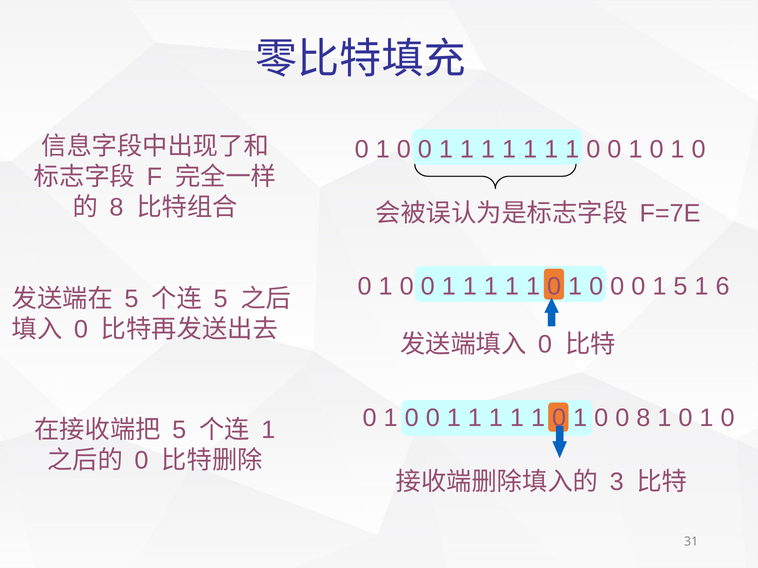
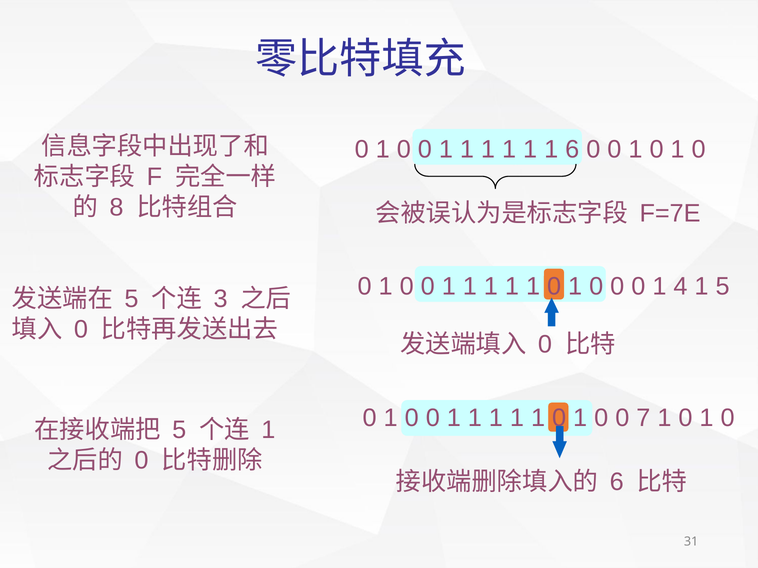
1: 1 -> 6 (572, 150)
1 5: 5 -> 4 (680, 287)
1 6: 6 -> 5 (723, 287)
5: 5 -> 3 (221, 299)
0 8: 8 -> 7 (643, 418)
3: 3 -> 6 (617, 482)
